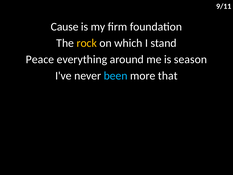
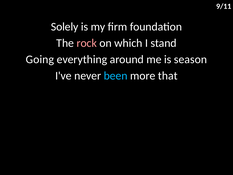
Cause: Cause -> Solely (65, 27)
rock colour: yellow -> pink (87, 43)
Peace: Peace -> Going (40, 59)
